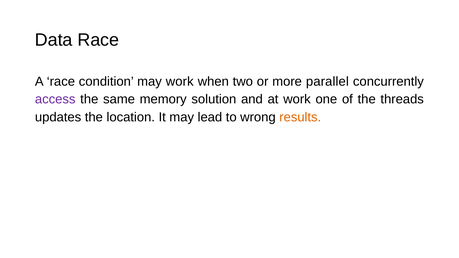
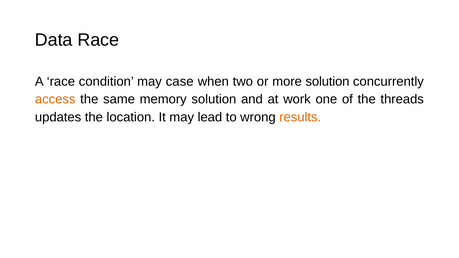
may work: work -> case (180, 81)
more parallel: parallel -> solution (328, 81)
access colour: purple -> orange (55, 99)
